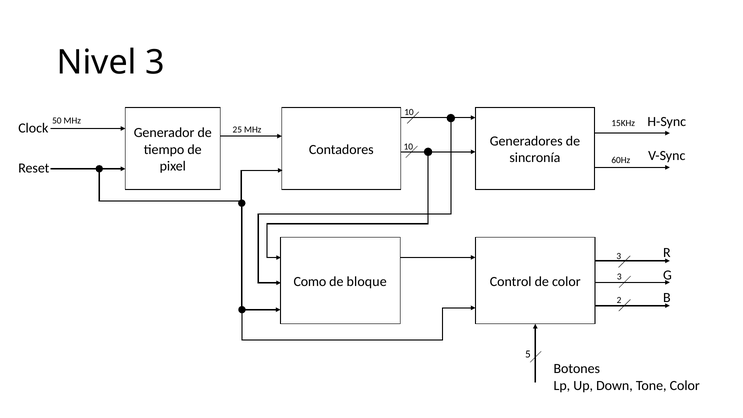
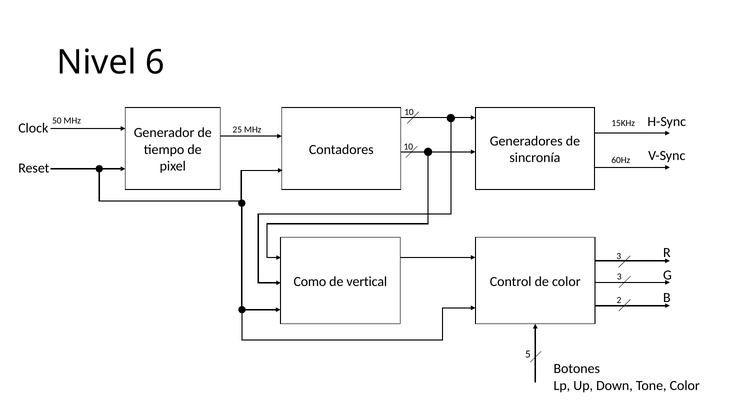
Nivel 3: 3 -> 6 (155, 62)
bloque: bloque -> vertical (367, 281)
